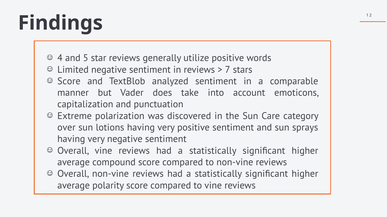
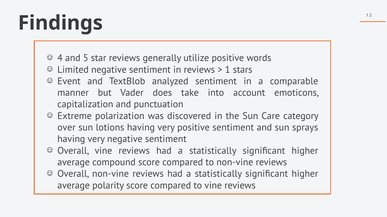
7: 7 -> 1 (228, 70)
Score: Score -> Event (69, 81)
